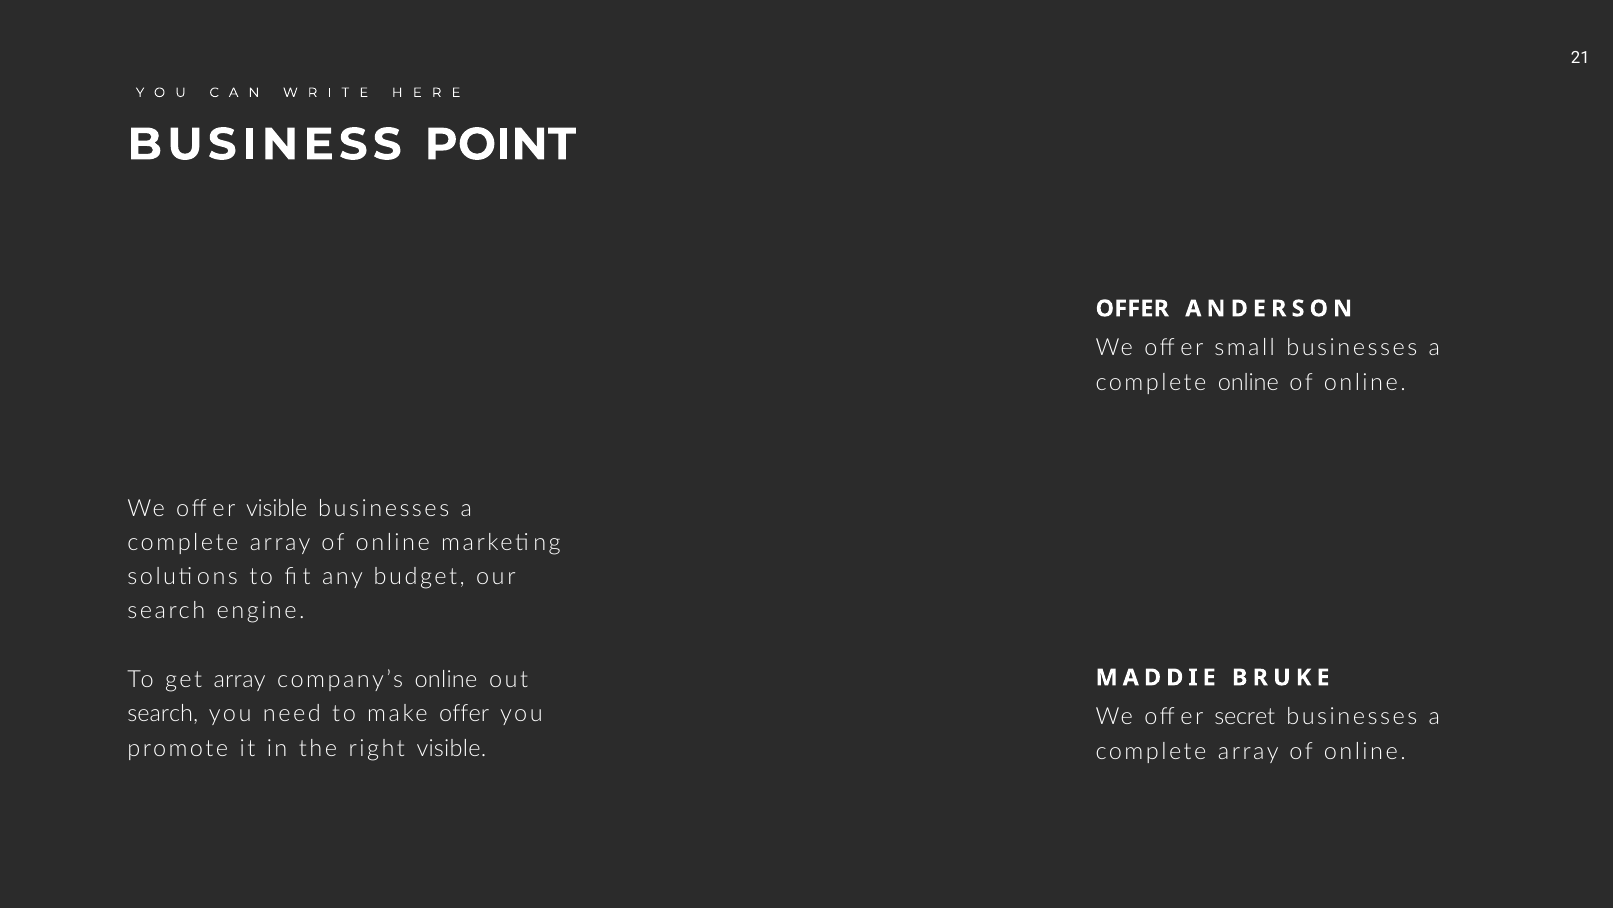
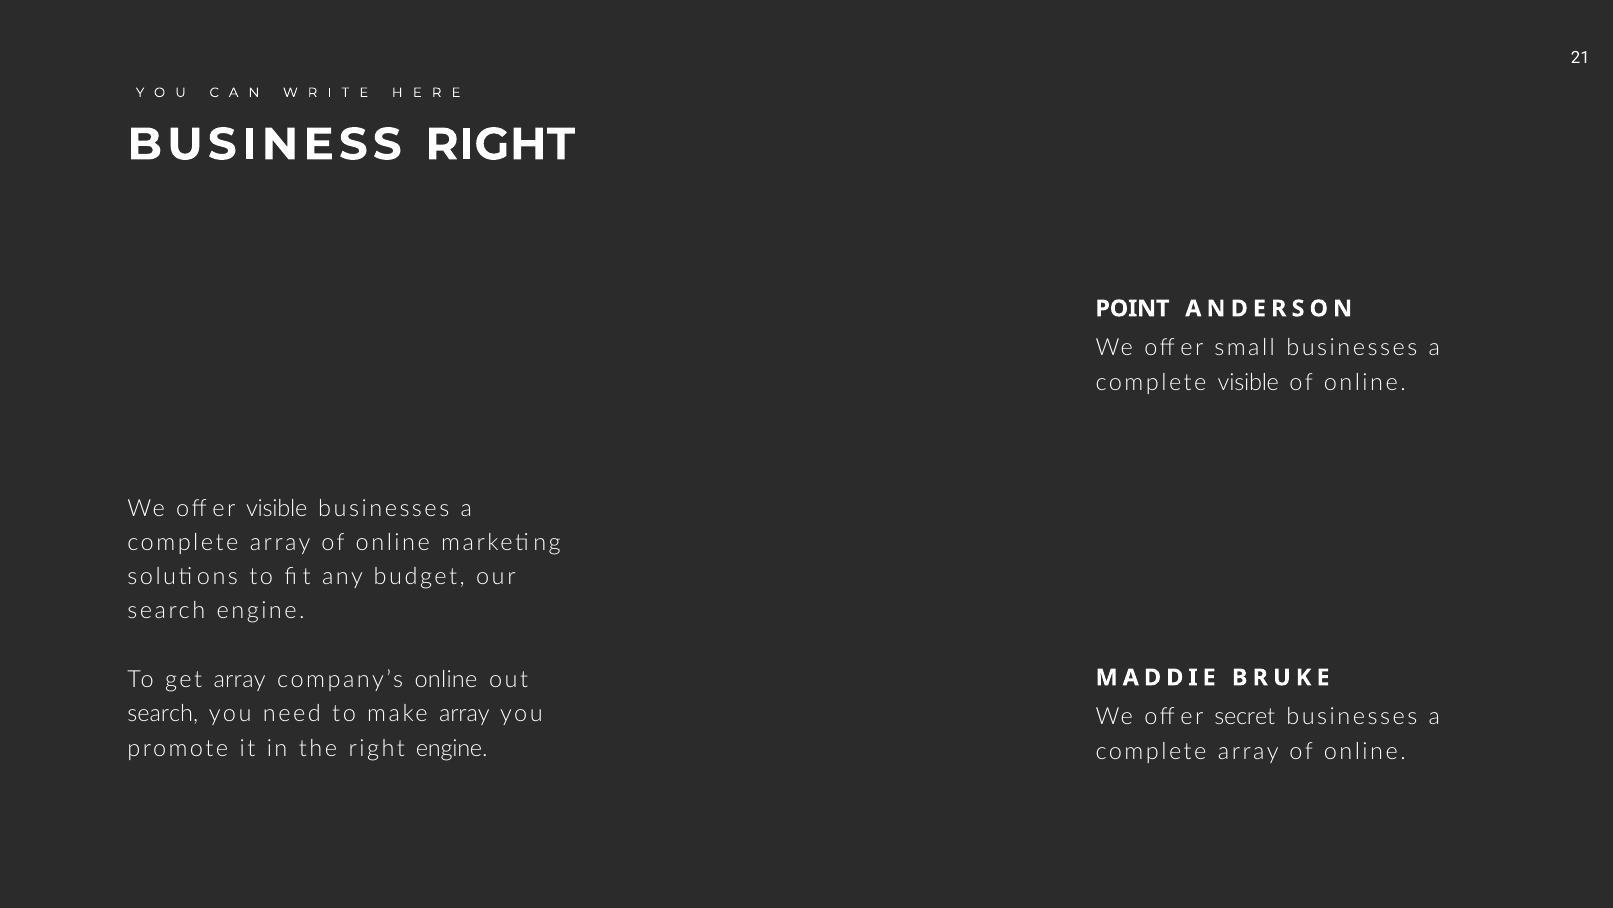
BUSINESS POINT: POINT -> RIGHT (500, 144)
OFFER: OFFER -> POINT (1132, 308)
complete online: online -> visible (1248, 382)
make offer: offer -> array (464, 714)
right visible: visible -> engine (452, 748)
